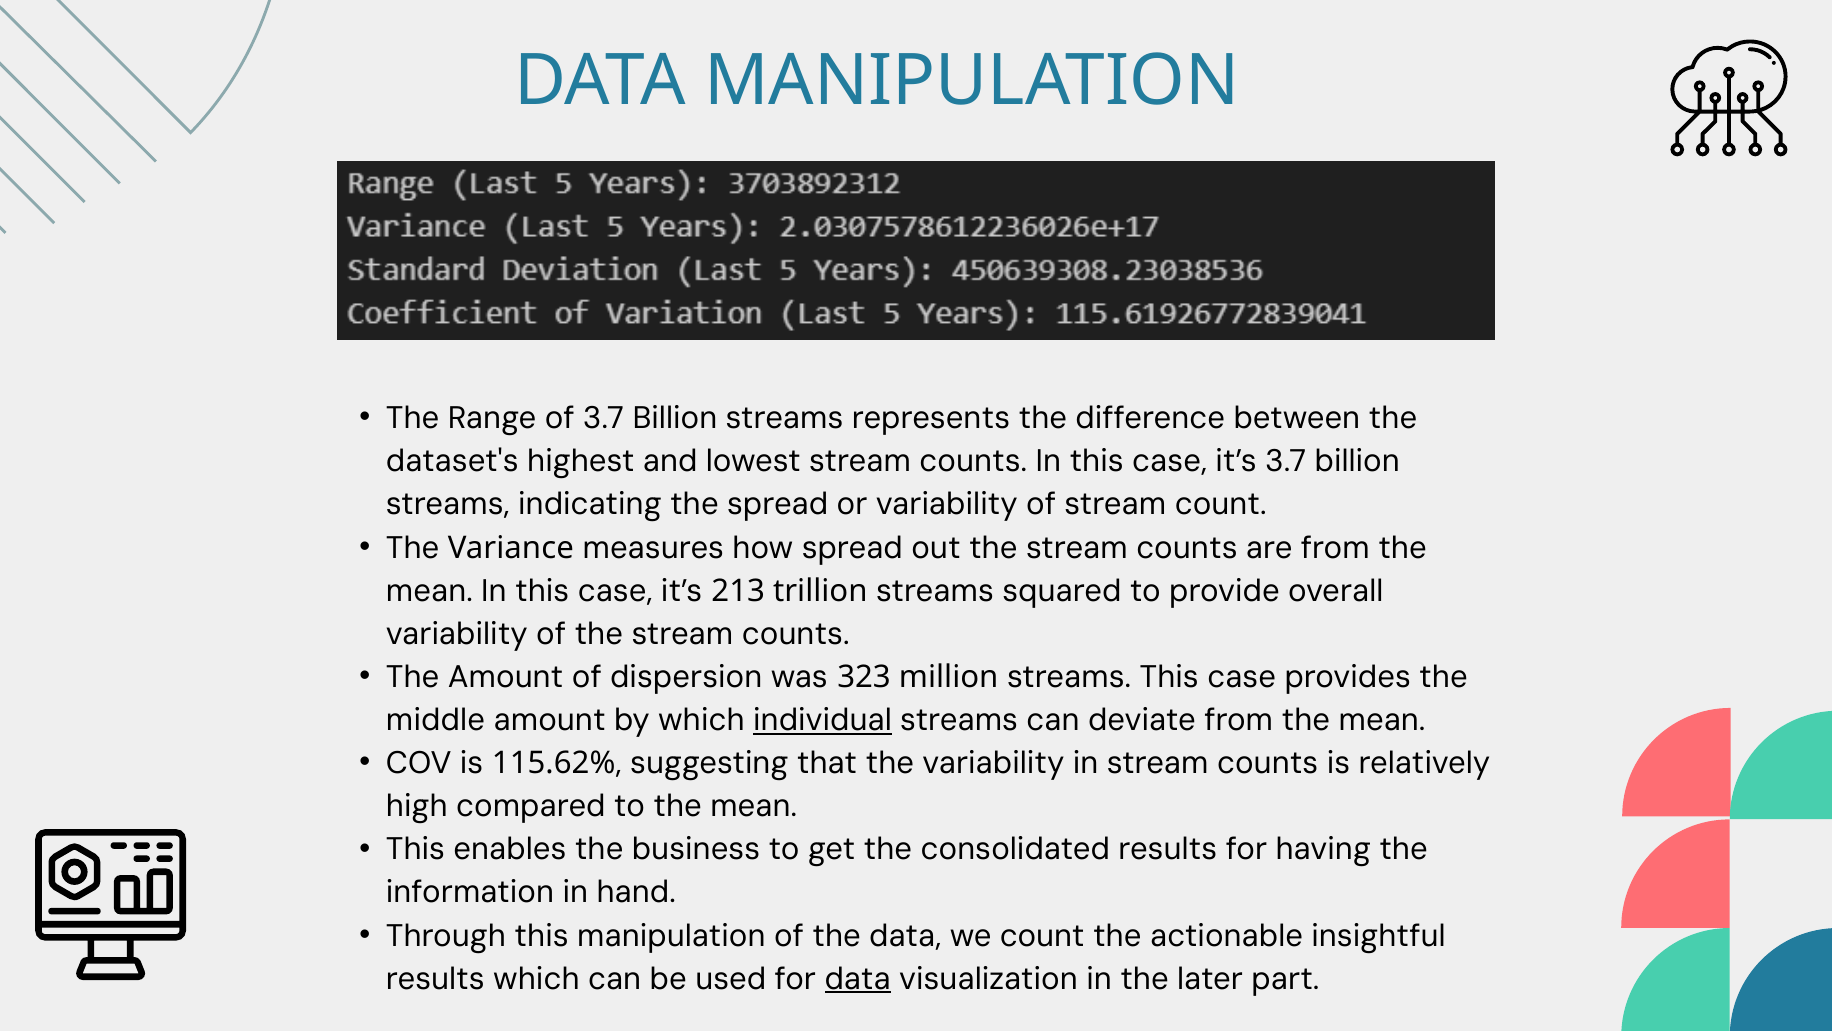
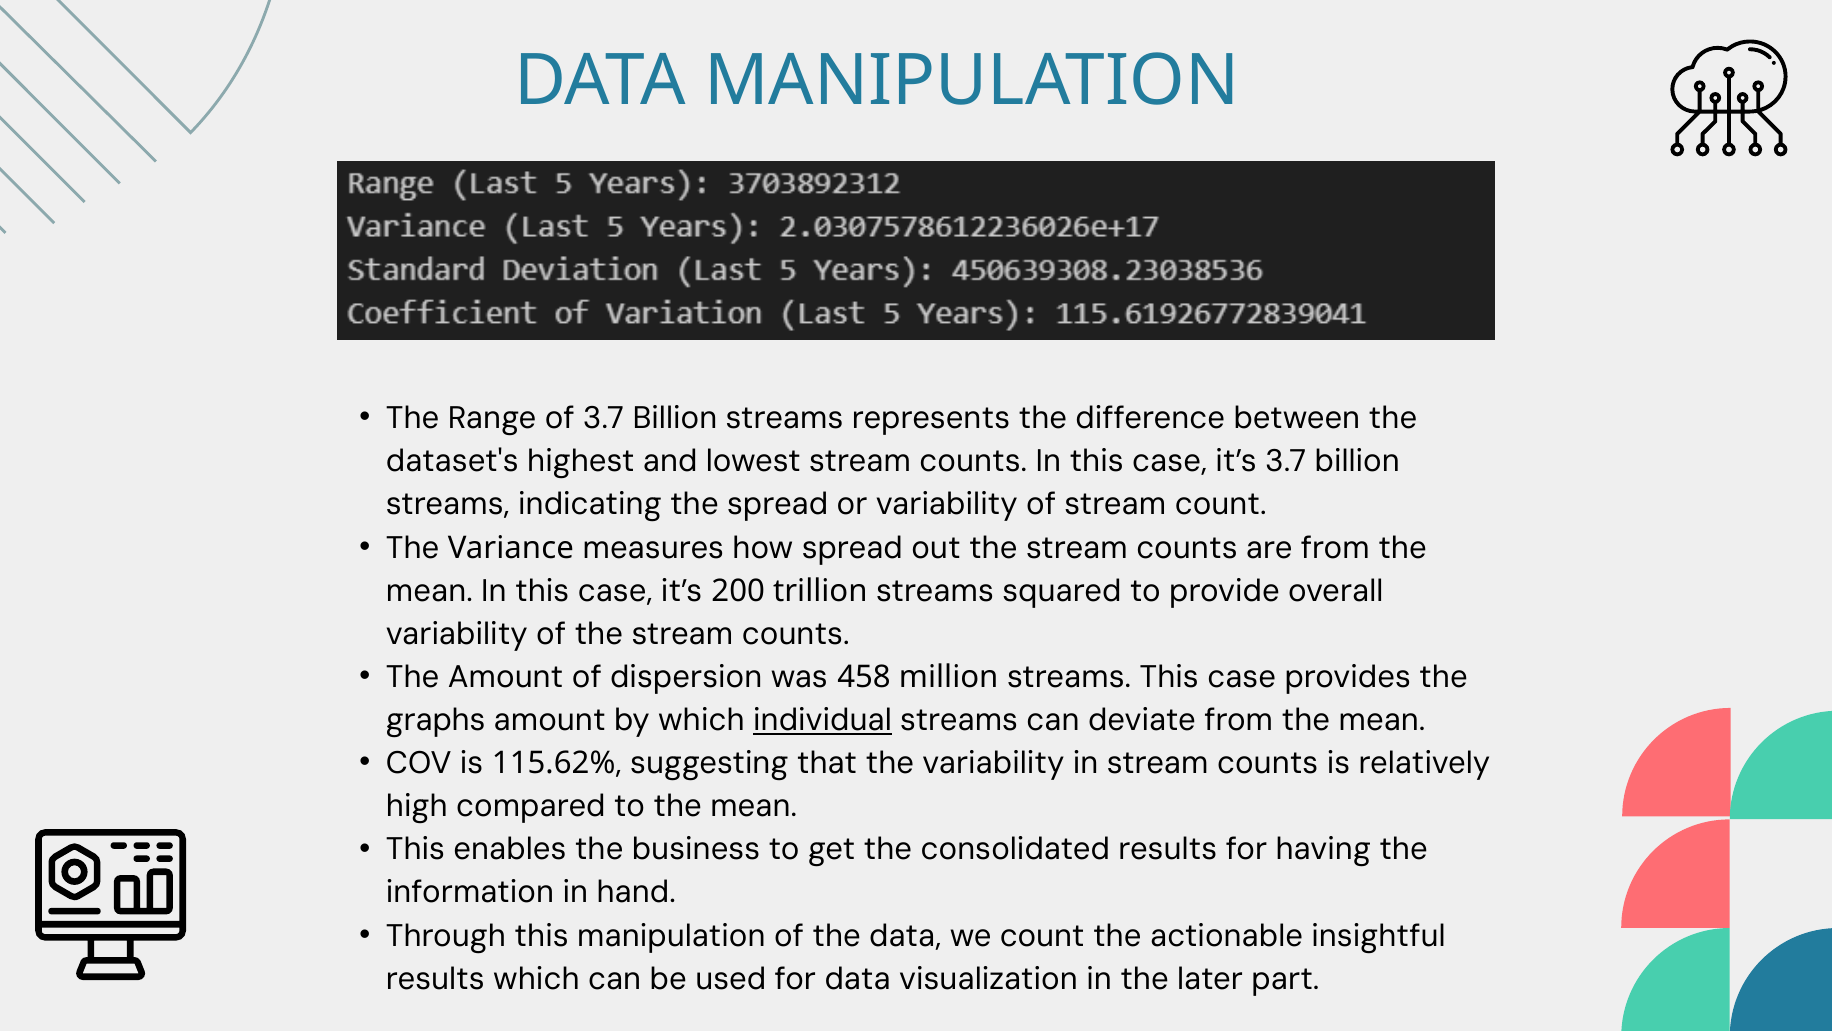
213: 213 -> 200 (738, 591)
323: 323 -> 458 (864, 677)
middle: middle -> graphs (436, 720)
data underline: present -> none (858, 978)
